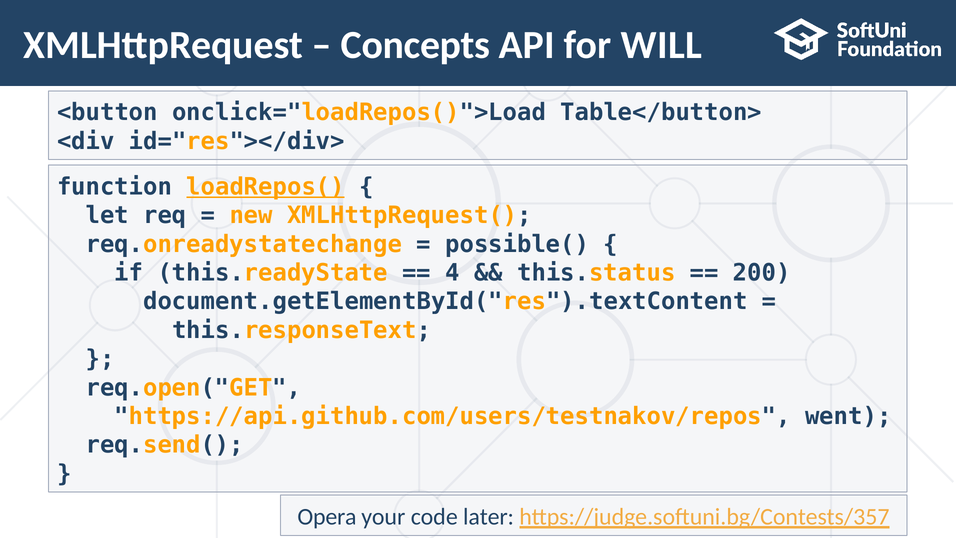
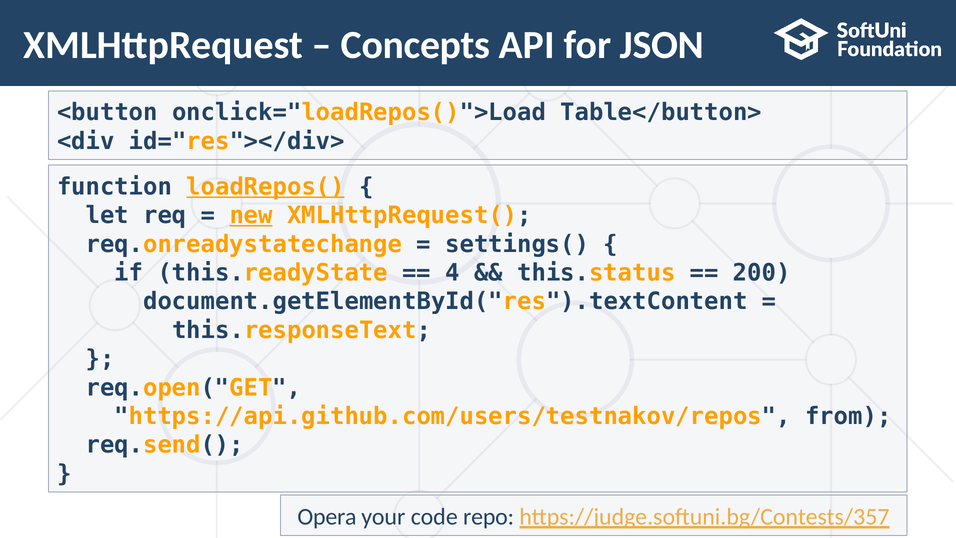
WILL: WILL -> JSON (662, 45)
new underline: none -> present (251, 215)
possible(: possible( -> settings( (517, 244)
went: went -> from (848, 416)
later: later -> repo (489, 517)
